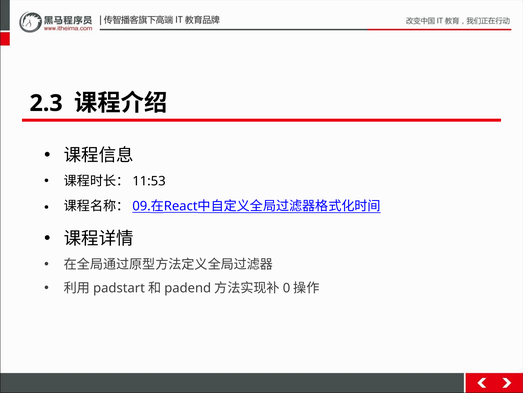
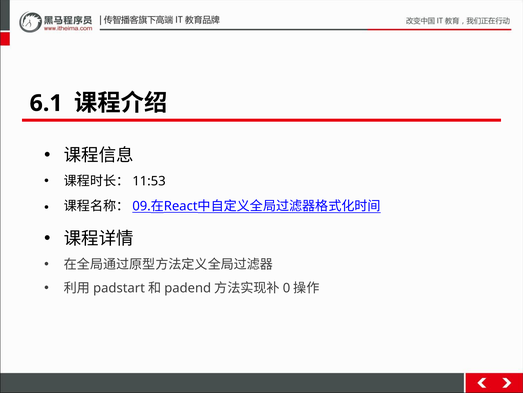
2.3: 2.3 -> 6.1 (46, 103)
